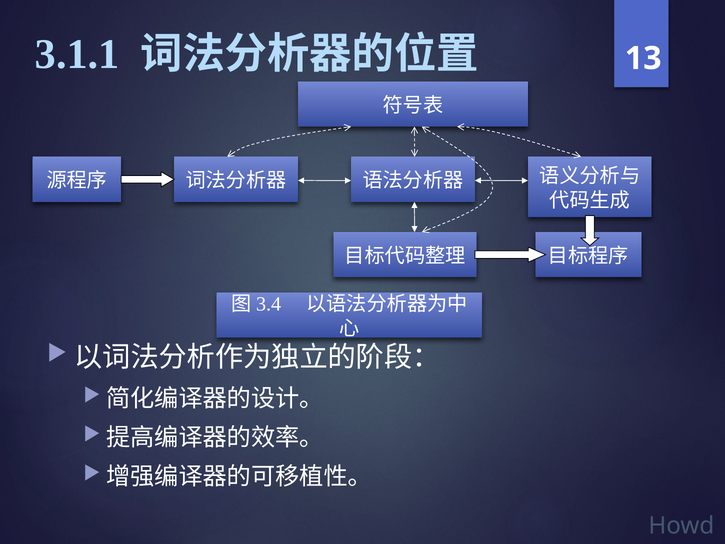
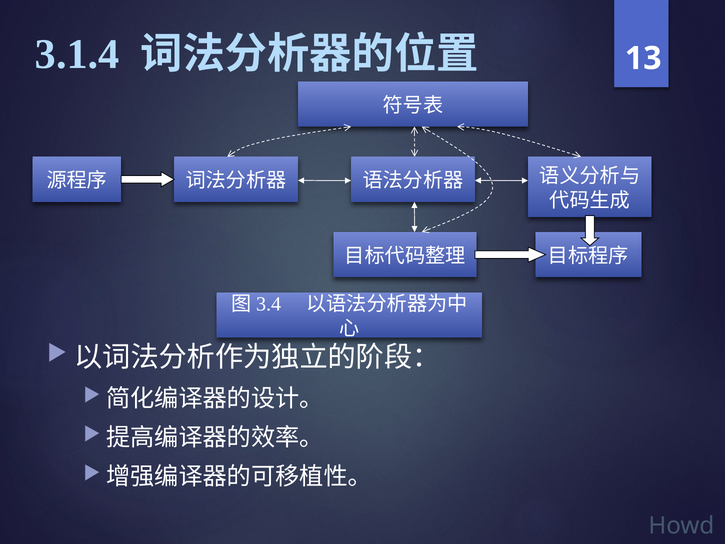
3.1.1: 3.1.1 -> 3.1.4 (77, 54)
